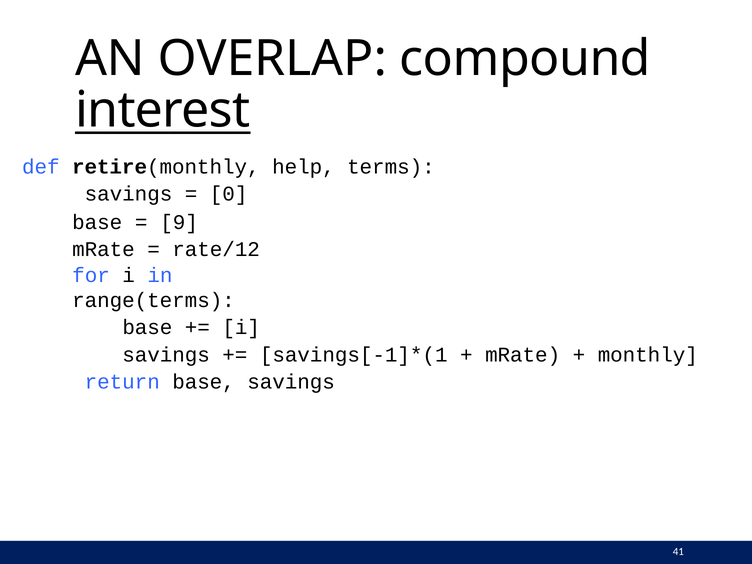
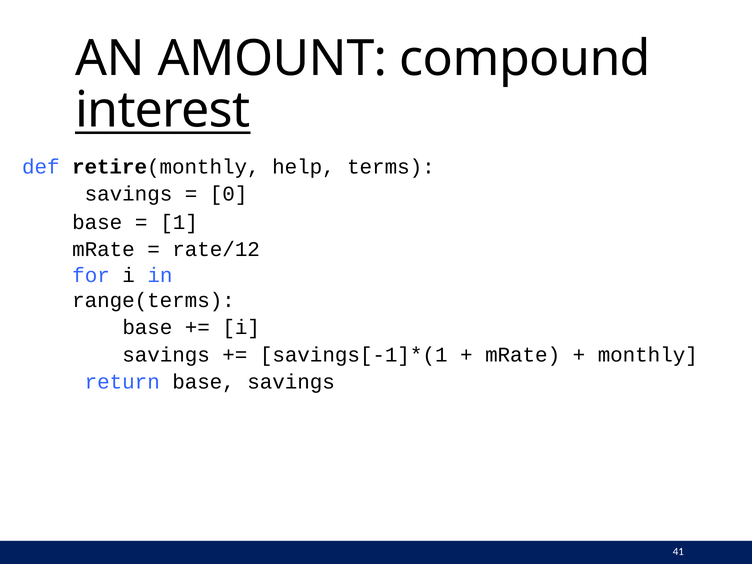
OVERLAP: OVERLAP -> AMOUNT (272, 59)
9: 9 -> 1 (179, 222)
